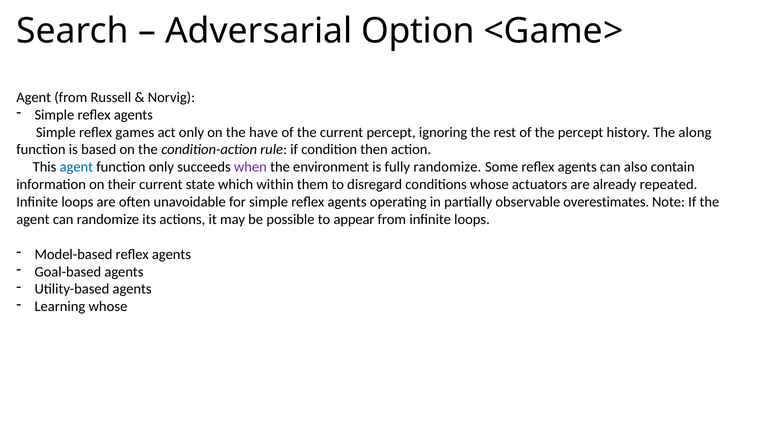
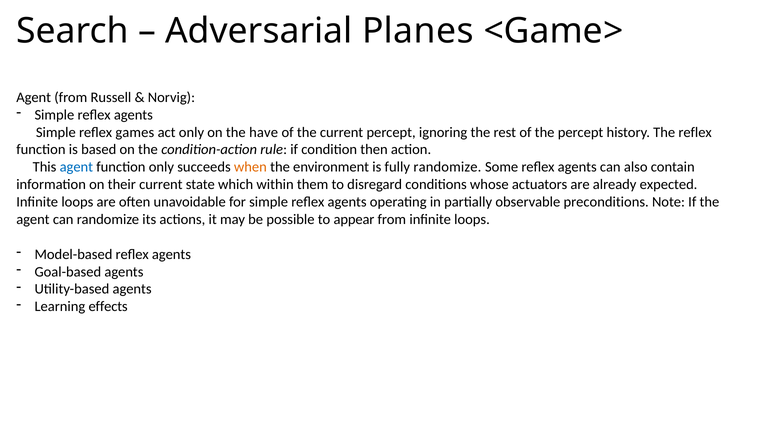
Option: Option -> Planes (418, 31)
The along: along -> reflex (695, 132)
when colour: purple -> orange (250, 167)
repeated: repeated -> expected (669, 185)
overestimates: overestimates -> preconditions (606, 202)
Learning whose: whose -> effects (108, 307)
